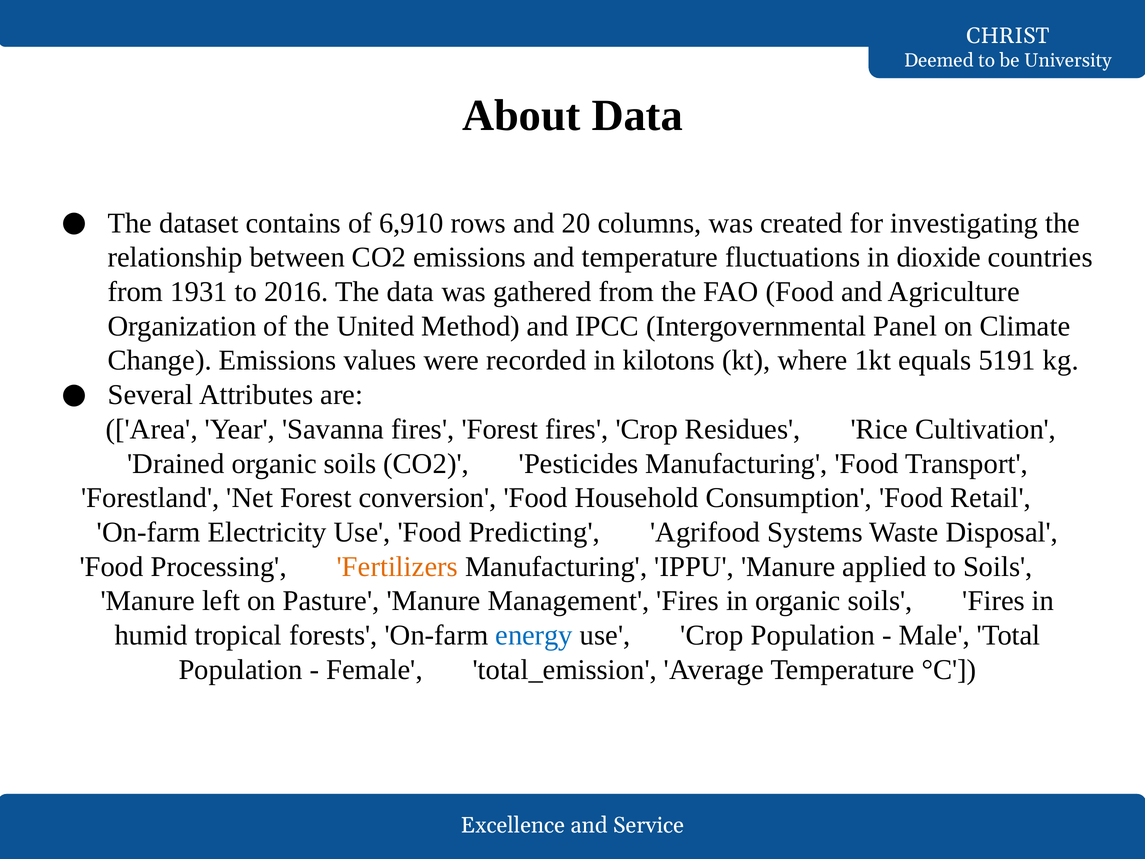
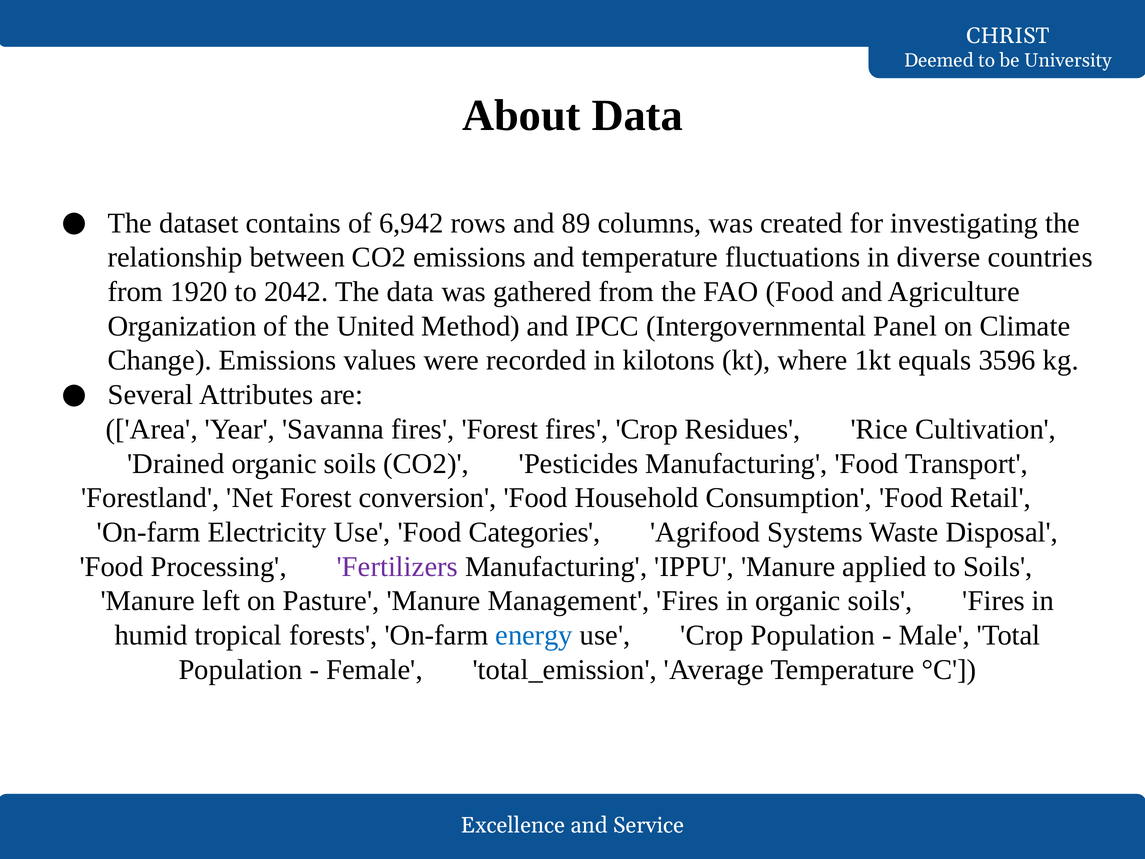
6,910: 6,910 -> 6,942 (411, 223)
20: 20 -> 89 (576, 223)
dioxide: dioxide -> diverse (939, 257)
1931: 1931 -> 1920 (199, 292)
2016: 2016 -> 2042 (296, 292)
5191: 5191 -> 3596 (1007, 360)
Predicting: Predicting -> Categories (535, 532)
Fertilizers colour: orange -> purple (397, 567)
